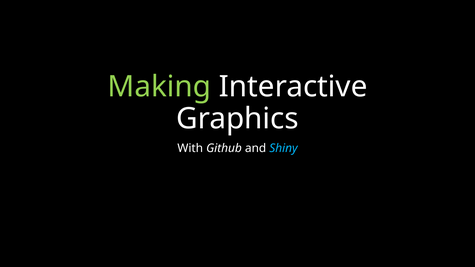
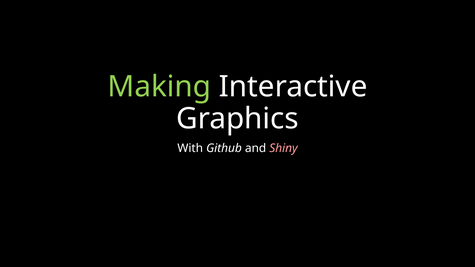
Shiny colour: light blue -> pink (283, 148)
